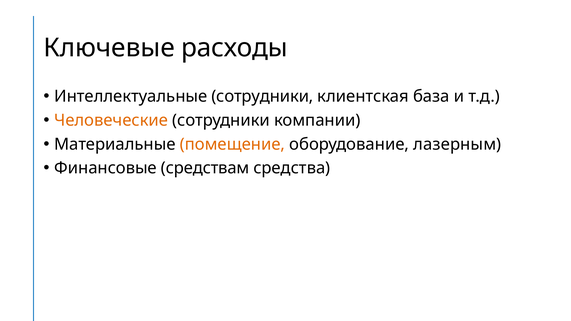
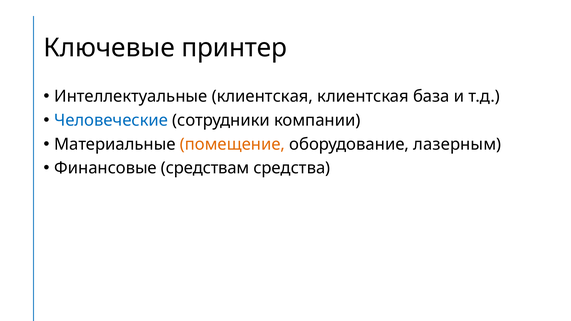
расходы: расходы -> принтер (234, 48)
Интеллектуальные сотрудники: сотрудники -> клиентская (262, 97)
Человеческие colour: orange -> blue (111, 120)
